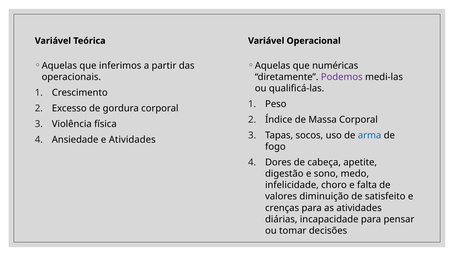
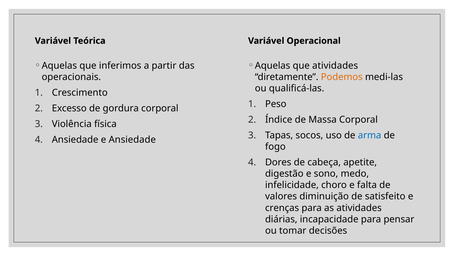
que numéricas: numéricas -> atividades (335, 65)
Podemos colour: purple -> orange (342, 77)
e Atividades: Atividades -> Ansiedade (132, 139)
